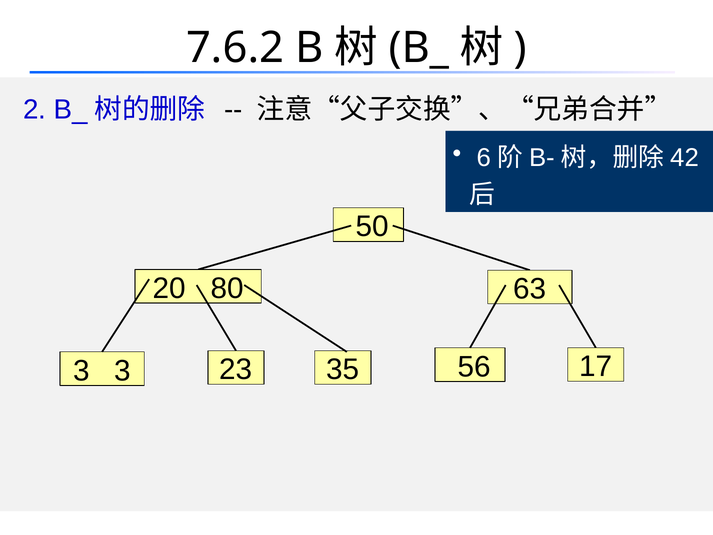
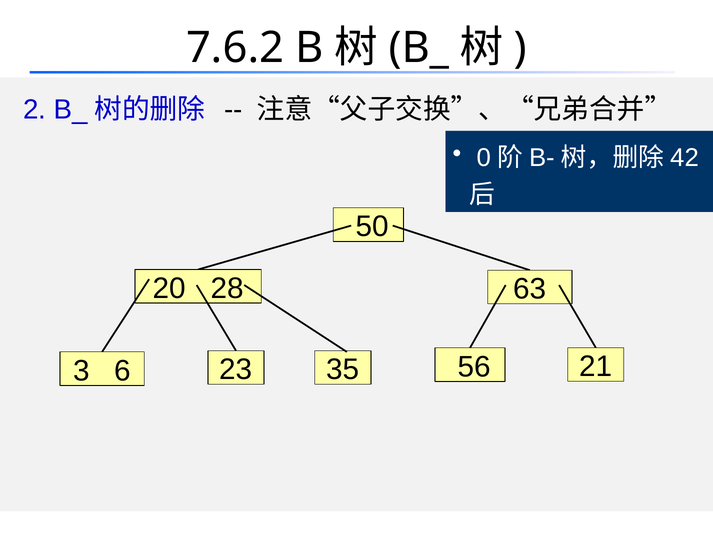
6: 6 -> 0 (484, 158)
80: 80 -> 28 (227, 288)
17: 17 -> 21 (596, 366)
3 3: 3 -> 6 (123, 371)
